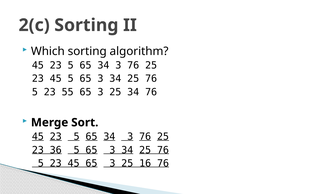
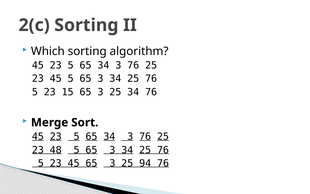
55: 55 -> 15 (68, 92)
36: 36 -> 48 (56, 150)
16: 16 -> 94 (145, 163)
